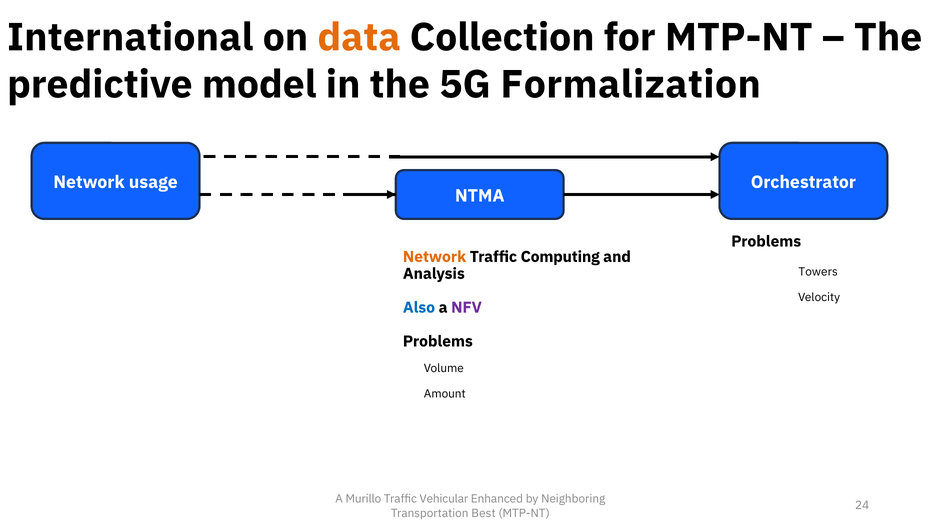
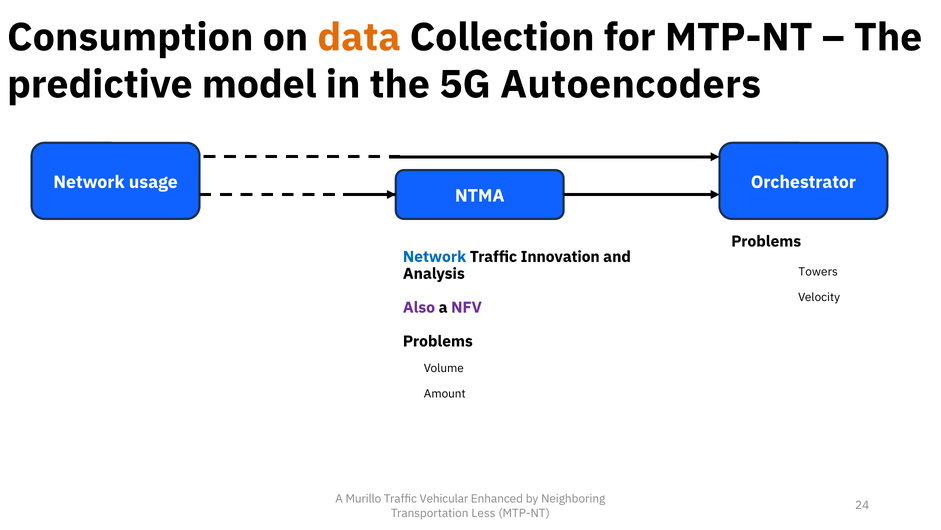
International: International -> Consumption (130, 37)
Formalization: Formalization -> Autoencoders (631, 84)
Network colour: orange -> blue (435, 256)
Computing: Computing -> Innovation (560, 256)
Also colour: blue -> purple (419, 307)
Best: Best -> Less (484, 513)
